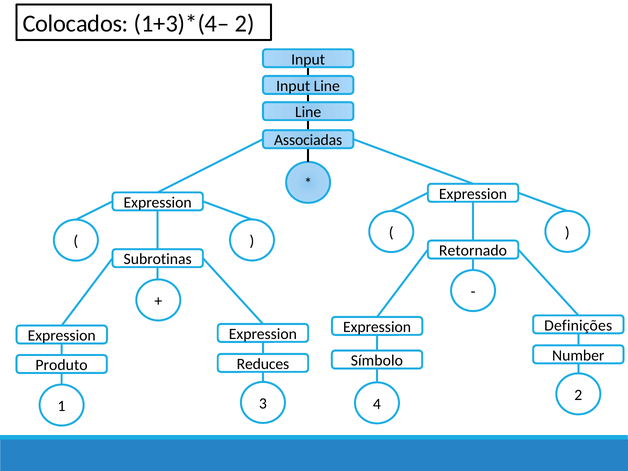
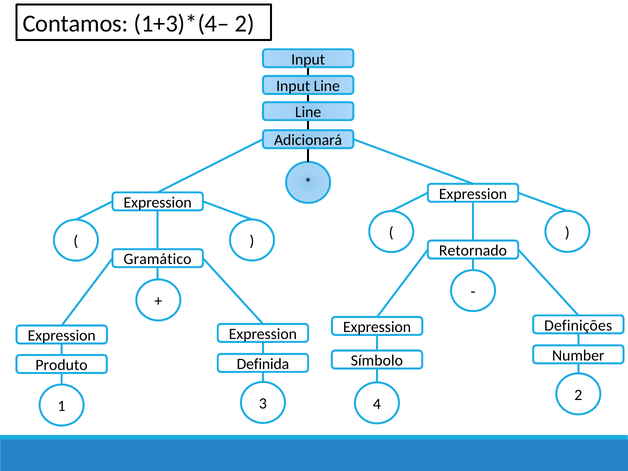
Colocados: Colocados -> Contamos (76, 24)
Associadas: Associadas -> Adicionará (308, 140)
Subrotinas: Subrotinas -> Gramático (158, 259)
Reduces: Reduces -> Definida (263, 364)
